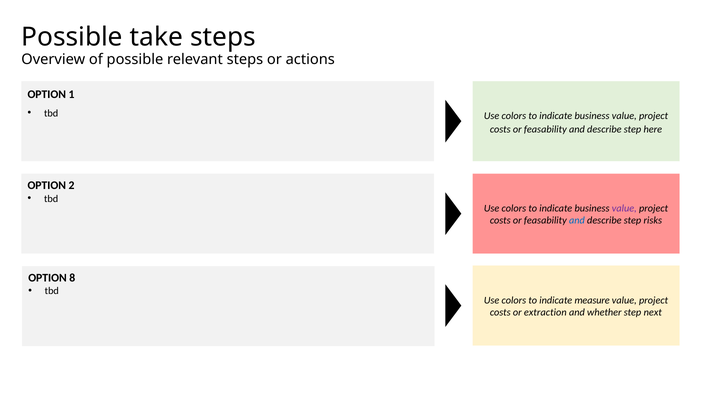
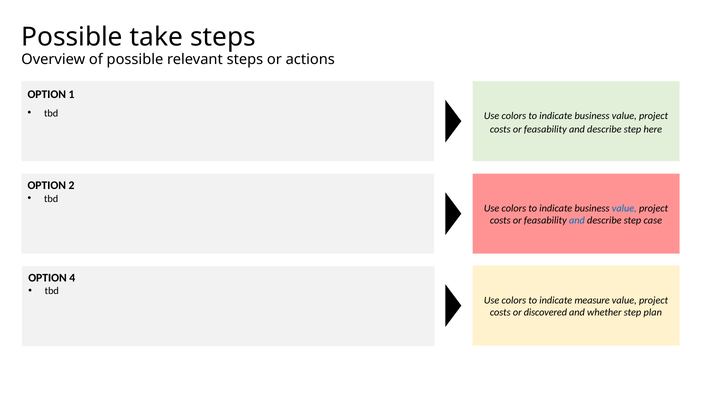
value colour: purple -> blue (624, 208)
risks: risks -> case (653, 221)
8: 8 -> 4 (72, 278)
extraction: extraction -> discovered (545, 313)
next: next -> plan (653, 313)
